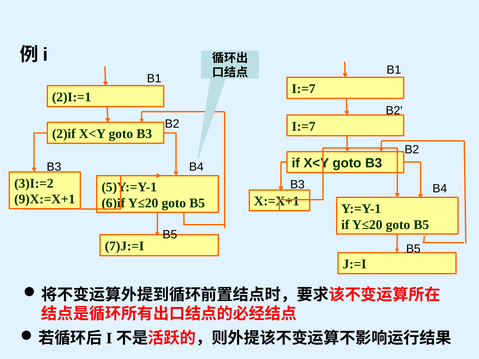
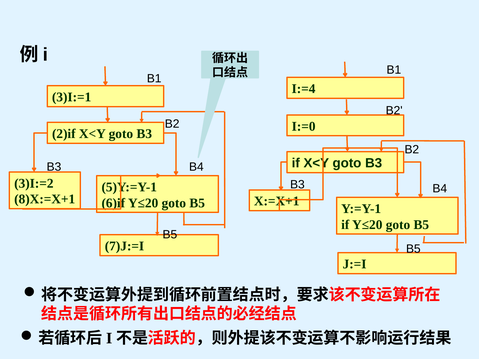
I:=7: I:=7 -> I:=4 (304, 89)
2)I:=1: 2)I:=1 -> 3)I:=1 (72, 97)
I:=7: I:=7 -> I:=0 (304, 126)
9)X:=X+1: 9)X:=X+1 -> 8)X:=X+1 (45, 199)
